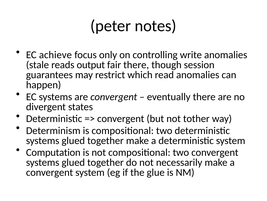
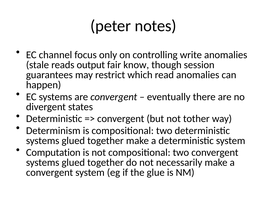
achieve: achieve -> channel (55, 55)
fair there: there -> know (136, 65)
